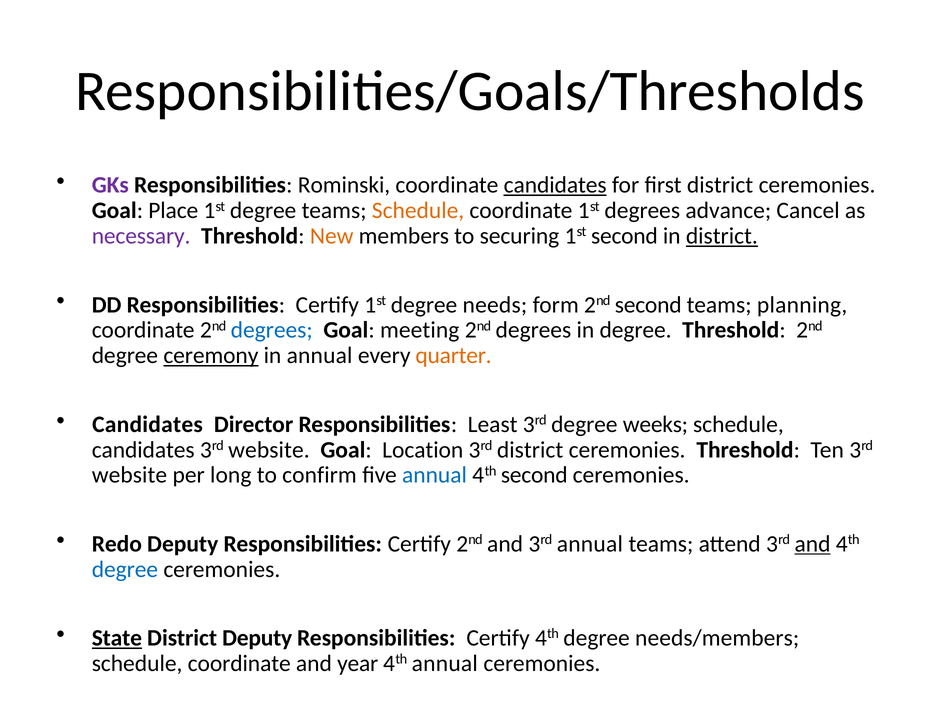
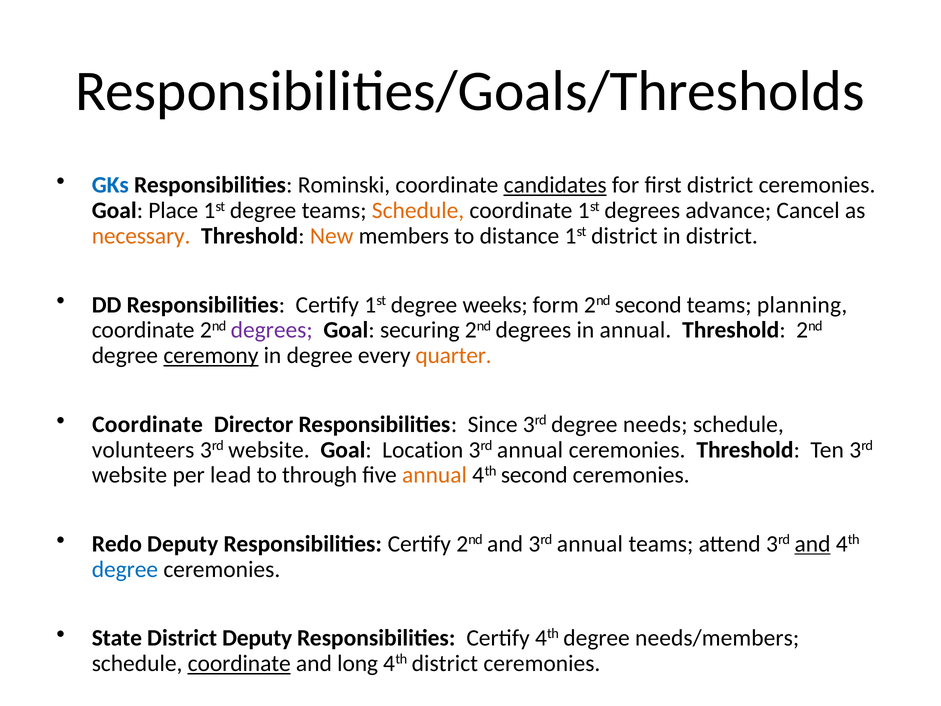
GKs colour: purple -> blue (110, 185)
necessary colour: purple -> orange (141, 236)
securing: securing -> distance (519, 236)
1st second: second -> district (624, 236)
district underline: present -> none (722, 236)
needs: needs -> weeks (495, 305)
degrees colour: blue -> purple (272, 330)
meeting: meeting -> securing (420, 330)
in degree: degree -> annual (635, 330)
in annual: annual -> degree (320, 355)
Candidates: Candidates -> Coordinate (147, 424)
Least: Least -> Since (493, 424)
weeks: weeks -> needs (655, 424)
candidates: candidates -> volunteers (143, 450)
district: district -> annual (530, 450)
long: long -> lead (231, 475)
confirm: confirm -> through (320, 475)
annual colour: blue -> orange (434, 475)
State underline: present -> none (117, 638)
coordinate underline: none -> present (239, 663)
year: year -> long (358, 663)
4th annual: annual -> district (445, 663)
